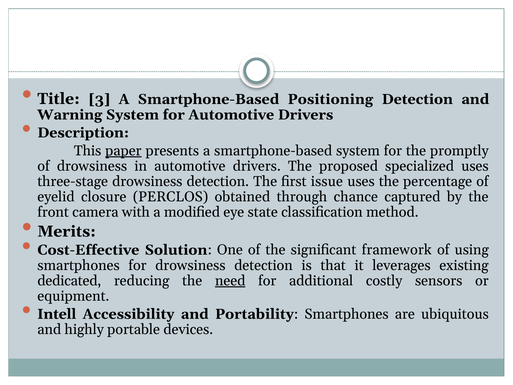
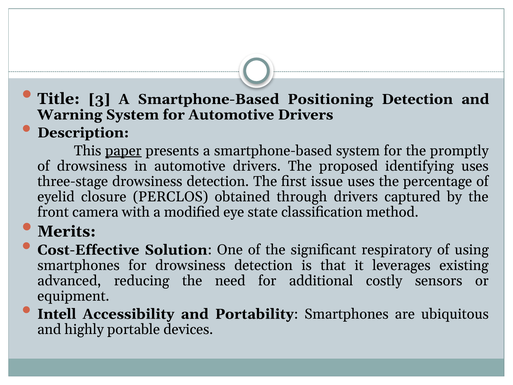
specialized: specialized -> identifying (420, 166)
through chance: chance -> drivers (356, 197)
framework: framework -> respiratory (397, 250)
dedicated: dedicated -> advanced (69, 281)
need underline: present -> none (230, 281)
